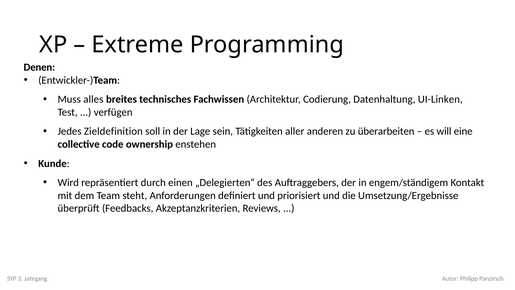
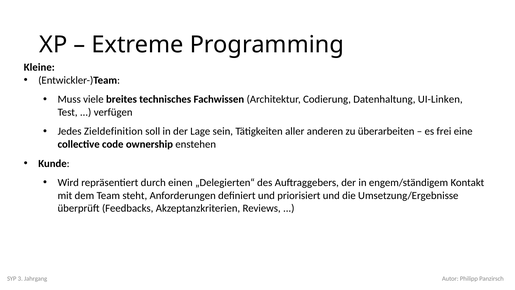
Denen: Denen -> Kleine (39, 67)
alles: alles -> viele (93, 99)
will: will -> frei (444, 131)
